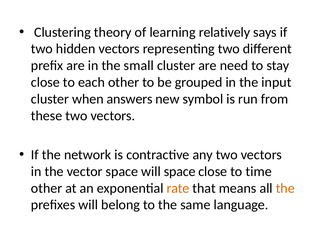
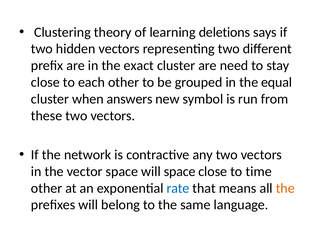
relatively: relatively -> deletions (224, 32)
small: small -> exact (139, 66)
input: input -> equal (277, 82)
rate colour: orange -> blue (178, 189)
